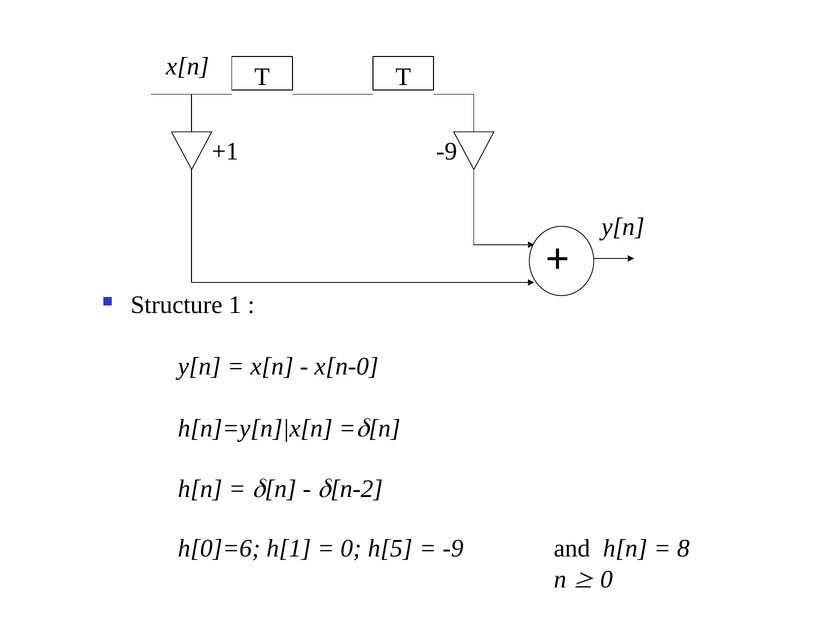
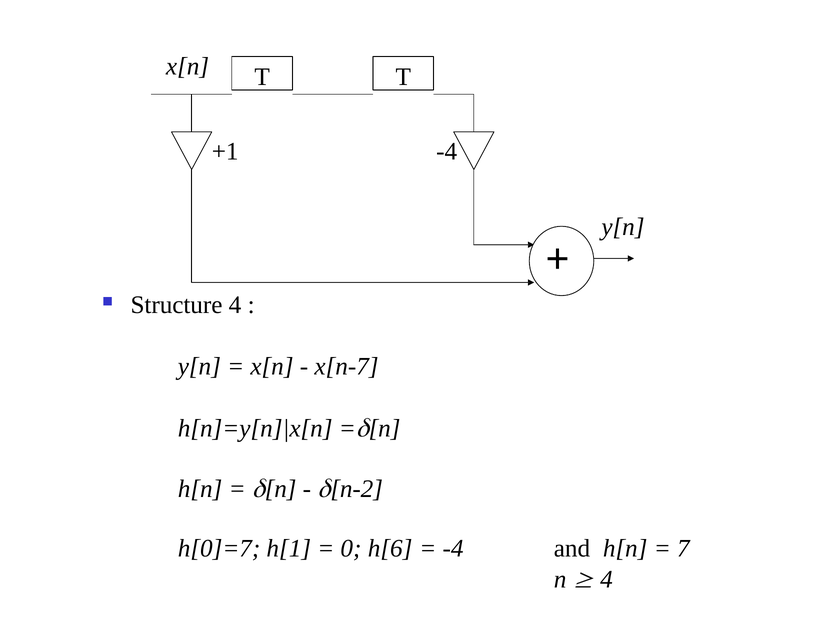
+1 -9: -9 -> -4 (447, 152)
Structure 1: 1 -> 4 (235, 305)
x[n-0: x[n-0 -> x[n-7 (347, 367)
h[0]=6: h[0]=6 -> h[0]=7 (219, 548)
h[5: h[5 -> h[6 (390, 548)
-9: -9 -> -4 (453, 548)
8: 8 -> 7 (683, 548)
0: 0 -> 4 (606, 580)
